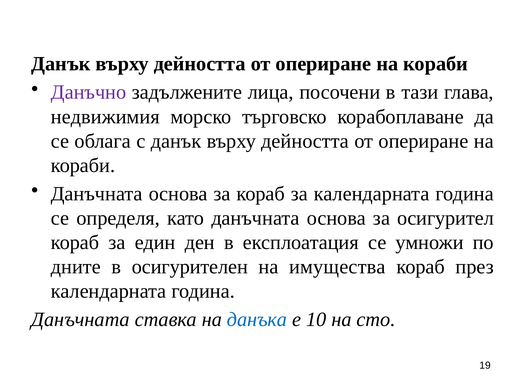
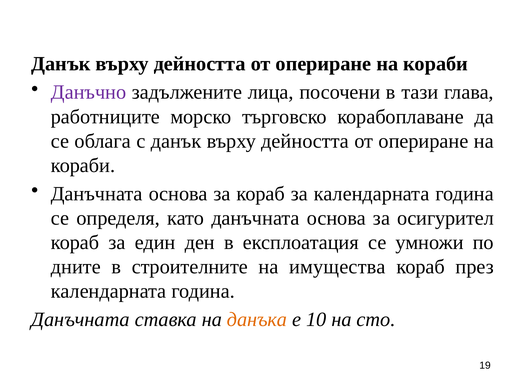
недвижимия: недвижимия -> работниците (105, 117)
осигурителен: осигурителен -> строителните (190, 267)
данъка colour: blue -> orange (257, 320)
